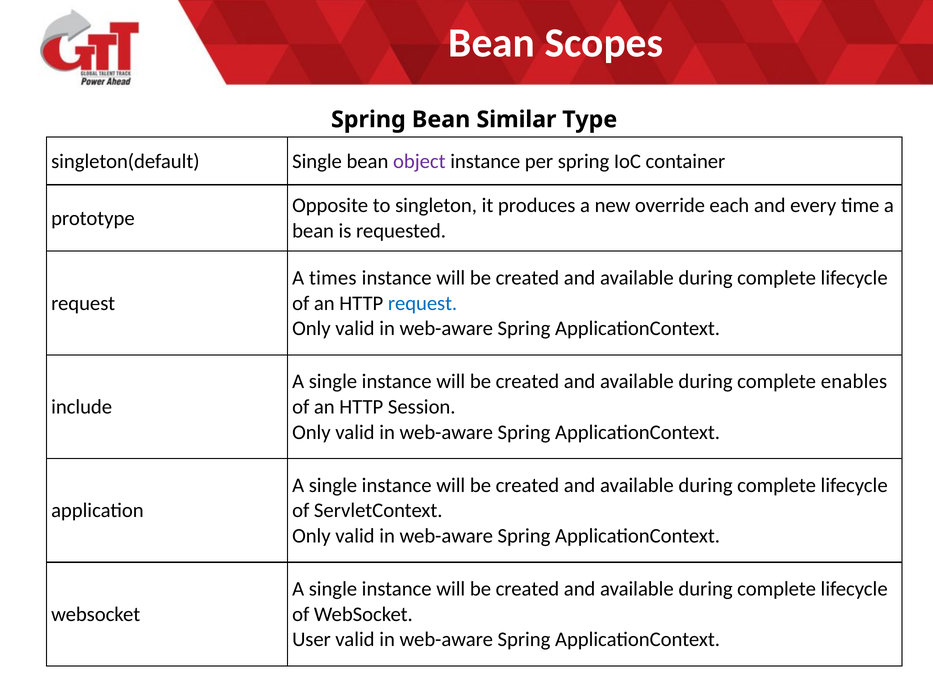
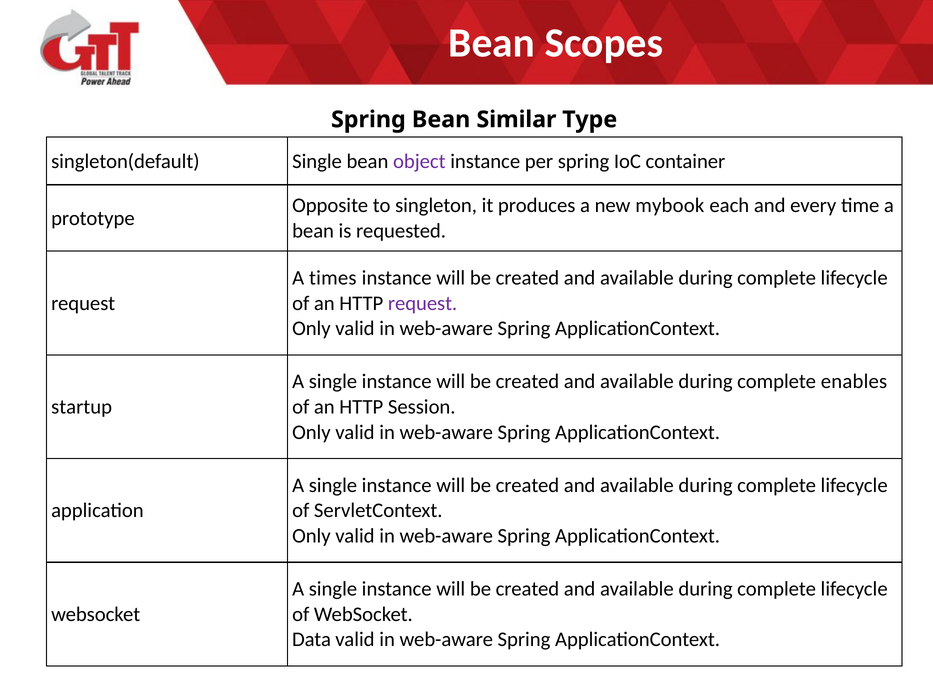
override: override -> mybook (670, 205)
request colour: blue -> purple (423, 303)
include: include -> startup (82, 407)
User: User -> Data (312, 639)
